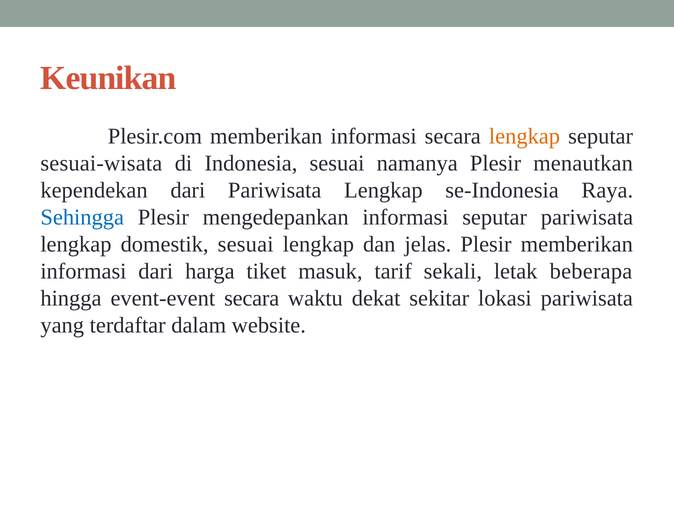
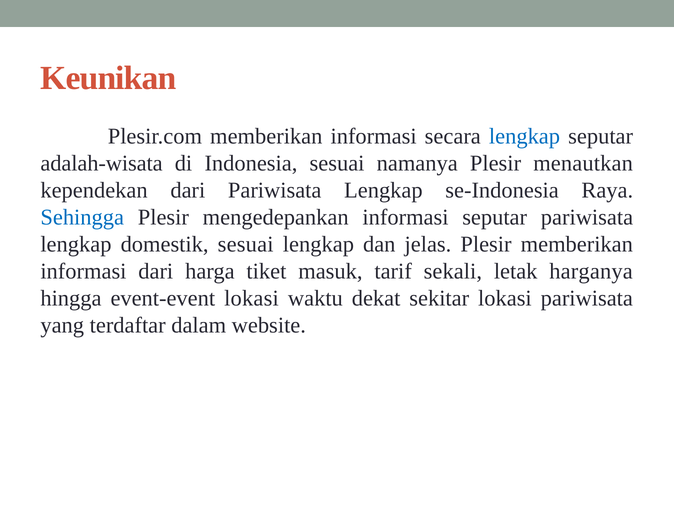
lengkap colour: orange -> blue (525, 136)
sesuai-wisata: sesuai-wisata -> adalah-wisata (102, 163)
beberapa: beberapa -> harganya (591, 271)
event-event secara: secara -> lokasi (252, 298)
